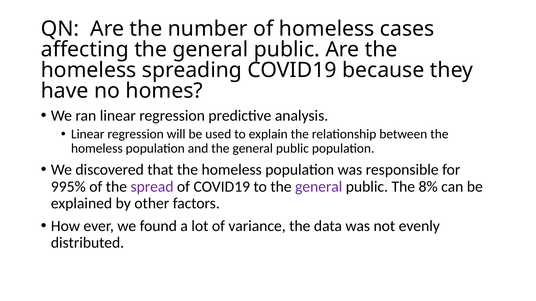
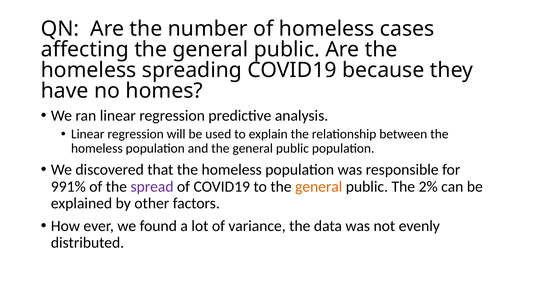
995%: 995% -> 991% (68, 187)
general colour: purple -> orange (319, 187)
8%: 8% -> 2% (428, 187)
